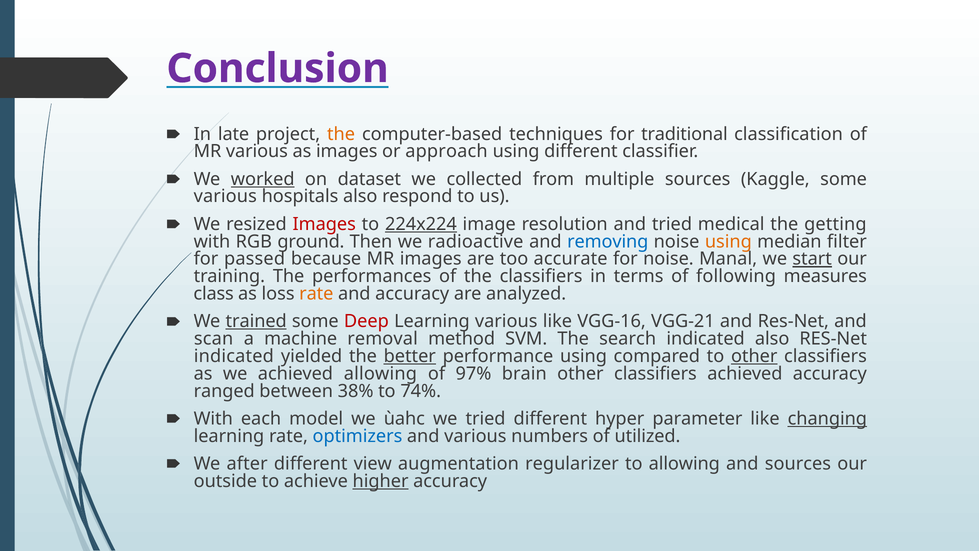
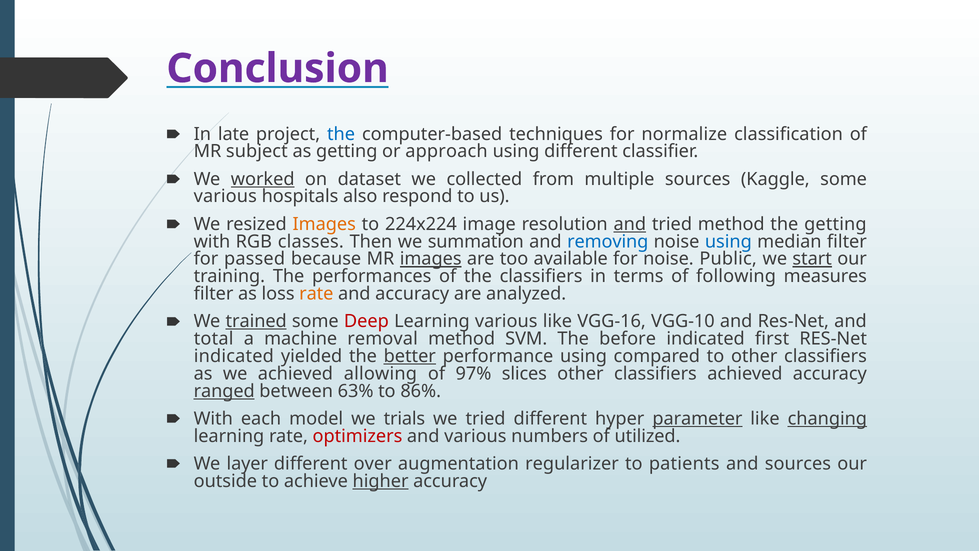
the colour: orange -> blue (341, 134)
traditional: traditional -> normalize (684, 134)
MR various: various -> subject (257, 151)
as images: images -> getting (347, 151)
Images colour: red -> orange (324, 224)
224x224 underline: present -> none (421, 224)
and underline: none -> present (630, 224)
tried medical: medical -> method (731, 224)
ground: ground -> classes (311, 241)
radioactive: radioactive -> summation (476, 241)
using colour: orange -> blue (728, 241)
images underline: none -> present (431, 259)
accurate: accurate -> available (571, 259)
Manal: Manal -> Public (728, 259)
class: class -> filter (214, 294)
VGG-21: VGG-21 -> VGG-10 (683, 321)
scan: scan -> total (214, 339)
search: search -> before (628, 339)
indicated also: also -> first (772, 339)
other underline: present -> none (754, 356)
brain: brain -> slices (524, 373)
ranged underline: none -> present (224, 391)
38%: 38% -> 63% (356, 391)
74%: 74% -> 86% (421, 391)
ùahc: ùahc -> trials (404, 418)
parameter underline: none -> present (697, 418)
optimizers colour: blue -> red (357, 436)
after: after -> layer (247, 463)
view: view -> over (373, 463)
to allowing: allowing -> patients (684, 463)
